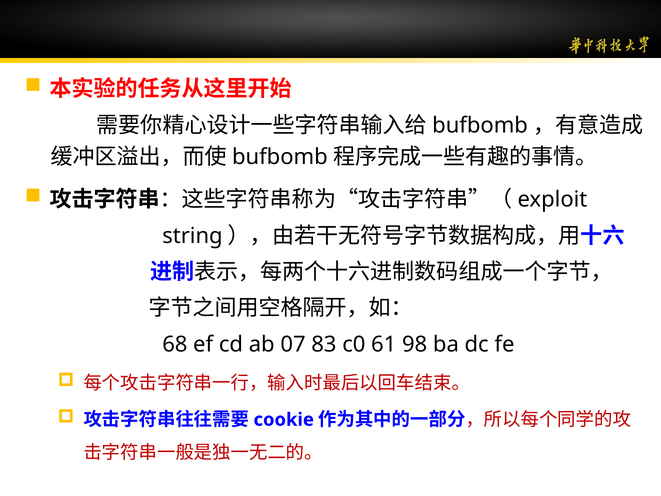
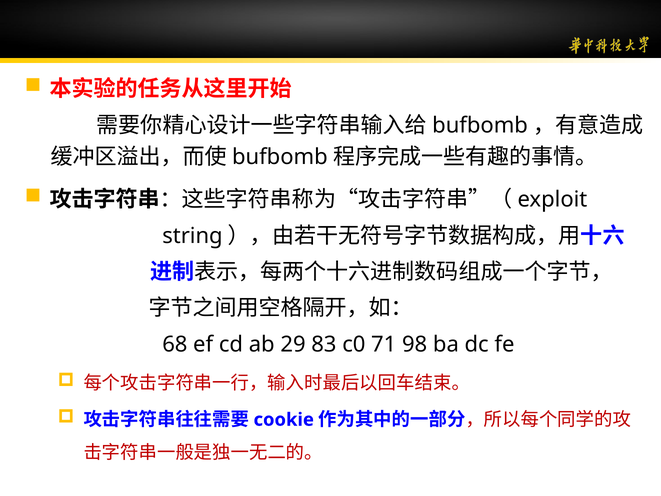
07: 07 -> 29 (293, 344)
61: 61 -> 71 (384, 344)
